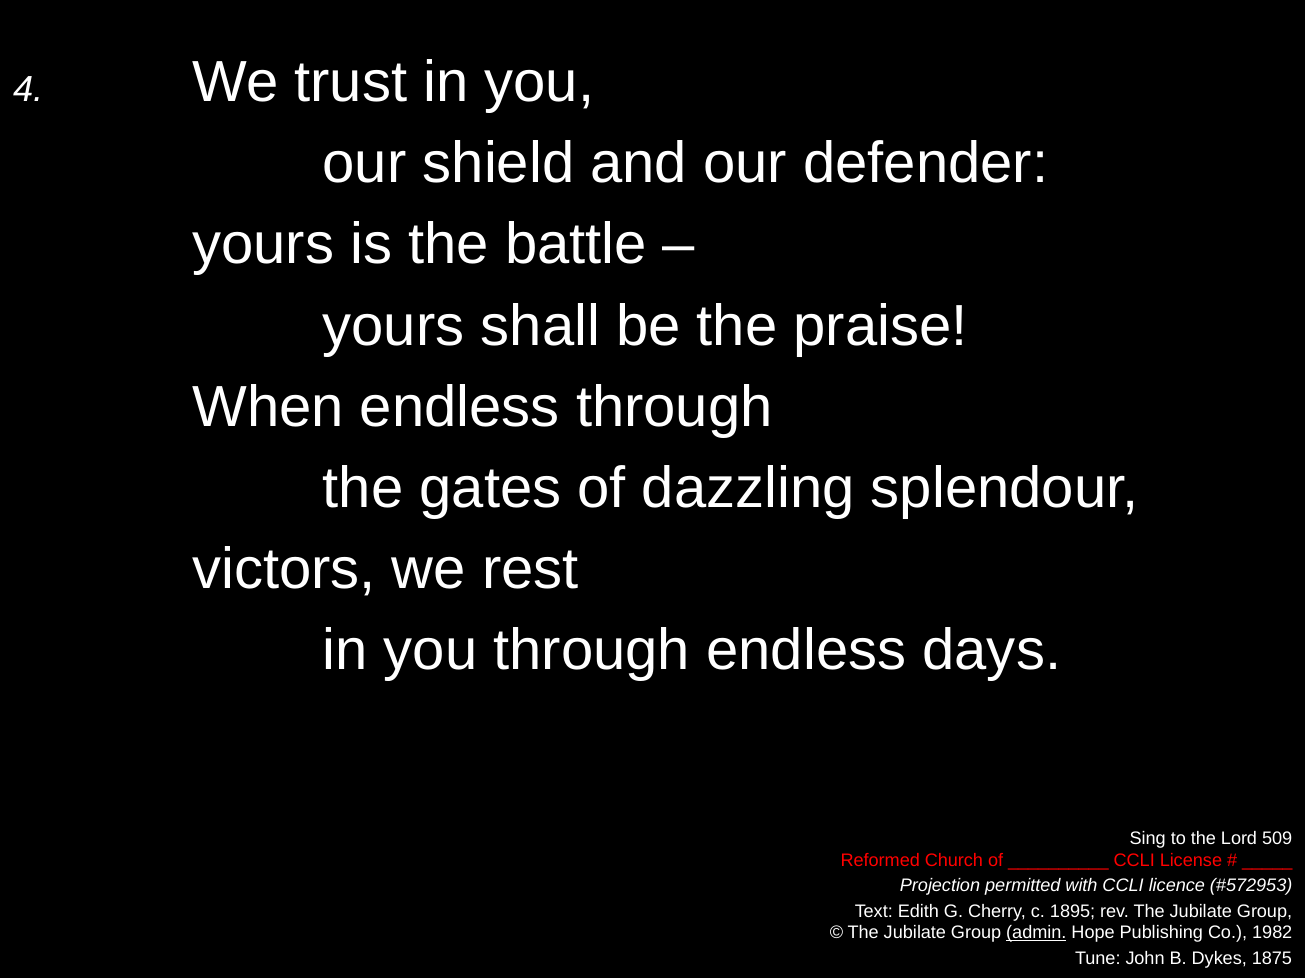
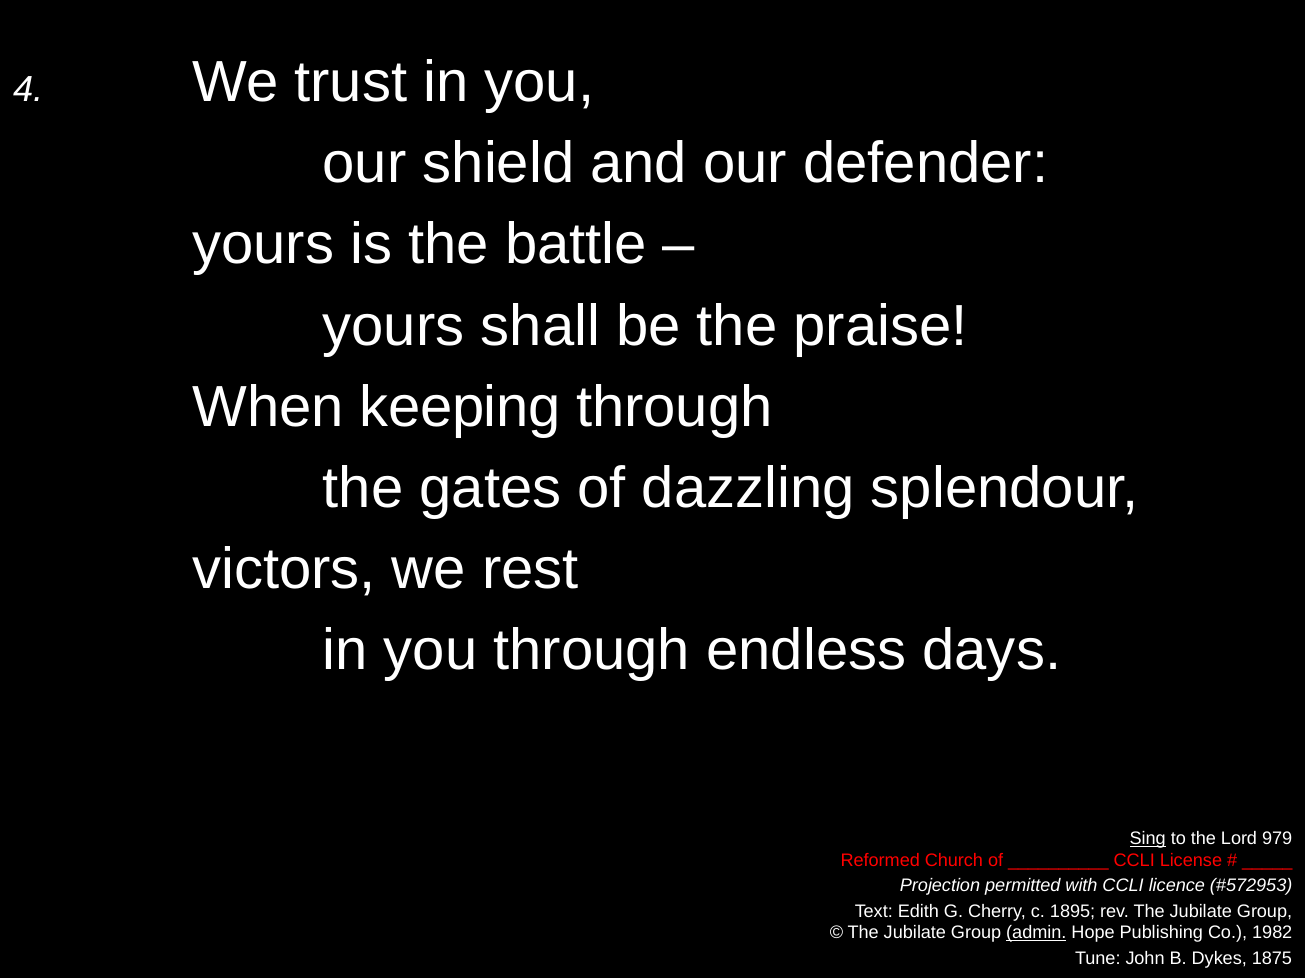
When endless: endless -> keeping (460, 407)
Sing underline: none -> present (1148, 839)
509: 509 -> 979 (1277, 839)
